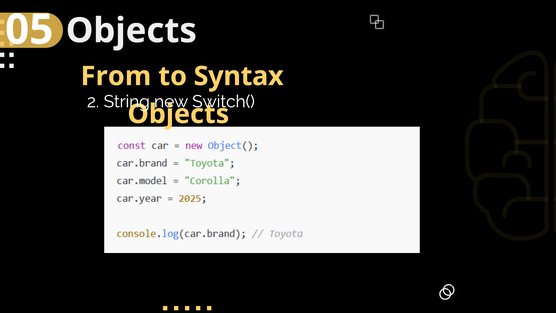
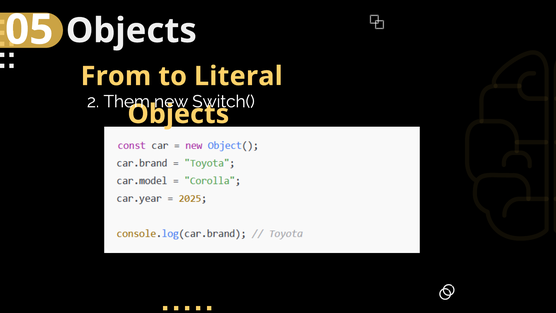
Syntax: Syntax -> Literal (238, 76)
String: String -> Them (127, 101)
